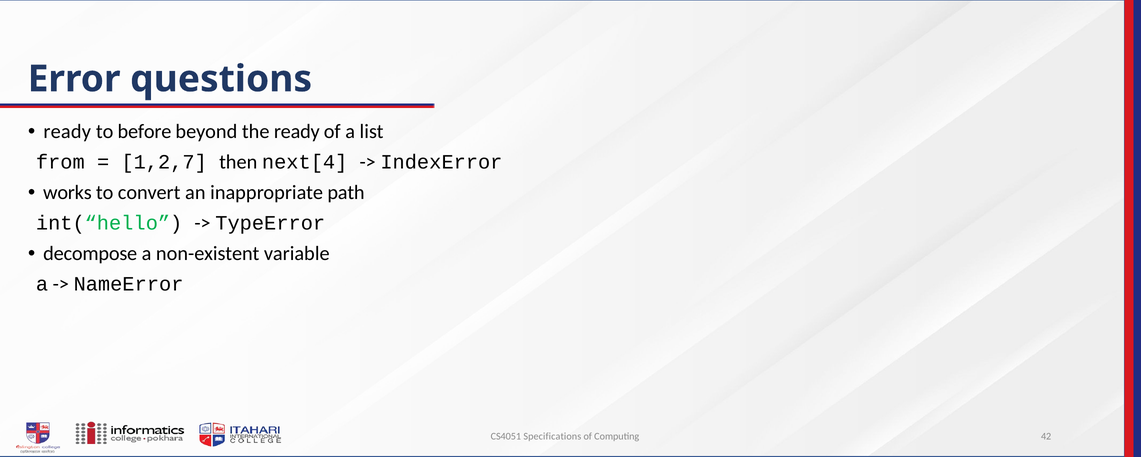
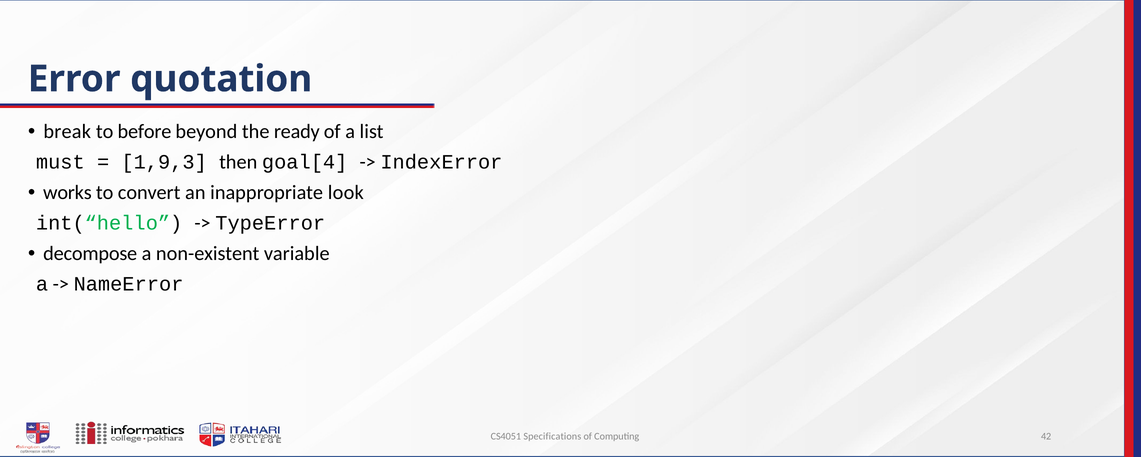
questions: questions -> quotation (221, 79)
ready: ready -> break (67, 132)
from: from -> must (60, 162)
1,2,7: 1,2,7 -> 1,9,3 (164, 162)
next[4: next[4 -> goal[4 (305, 162)
path: path -> look (346, 192)
